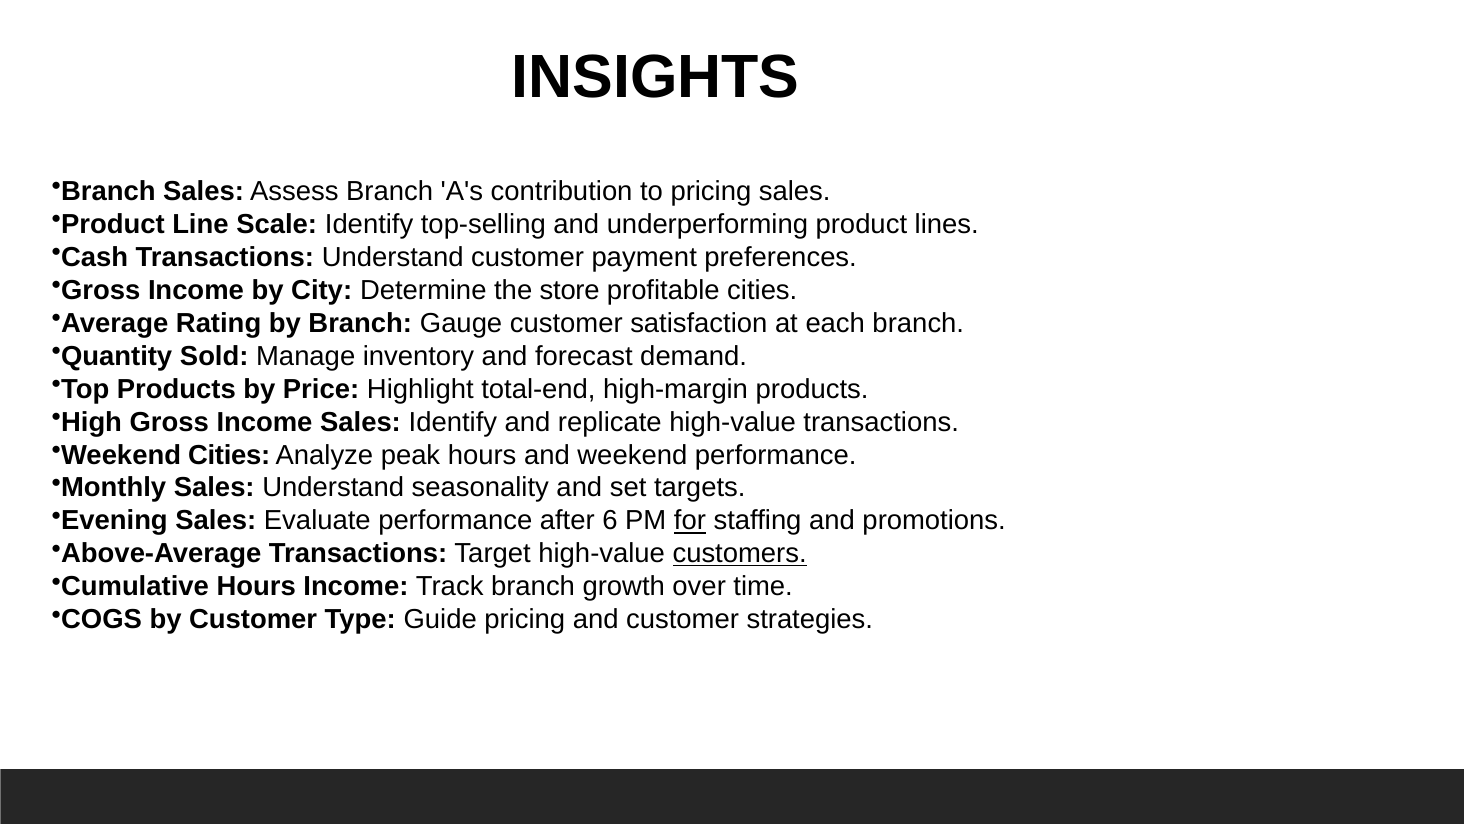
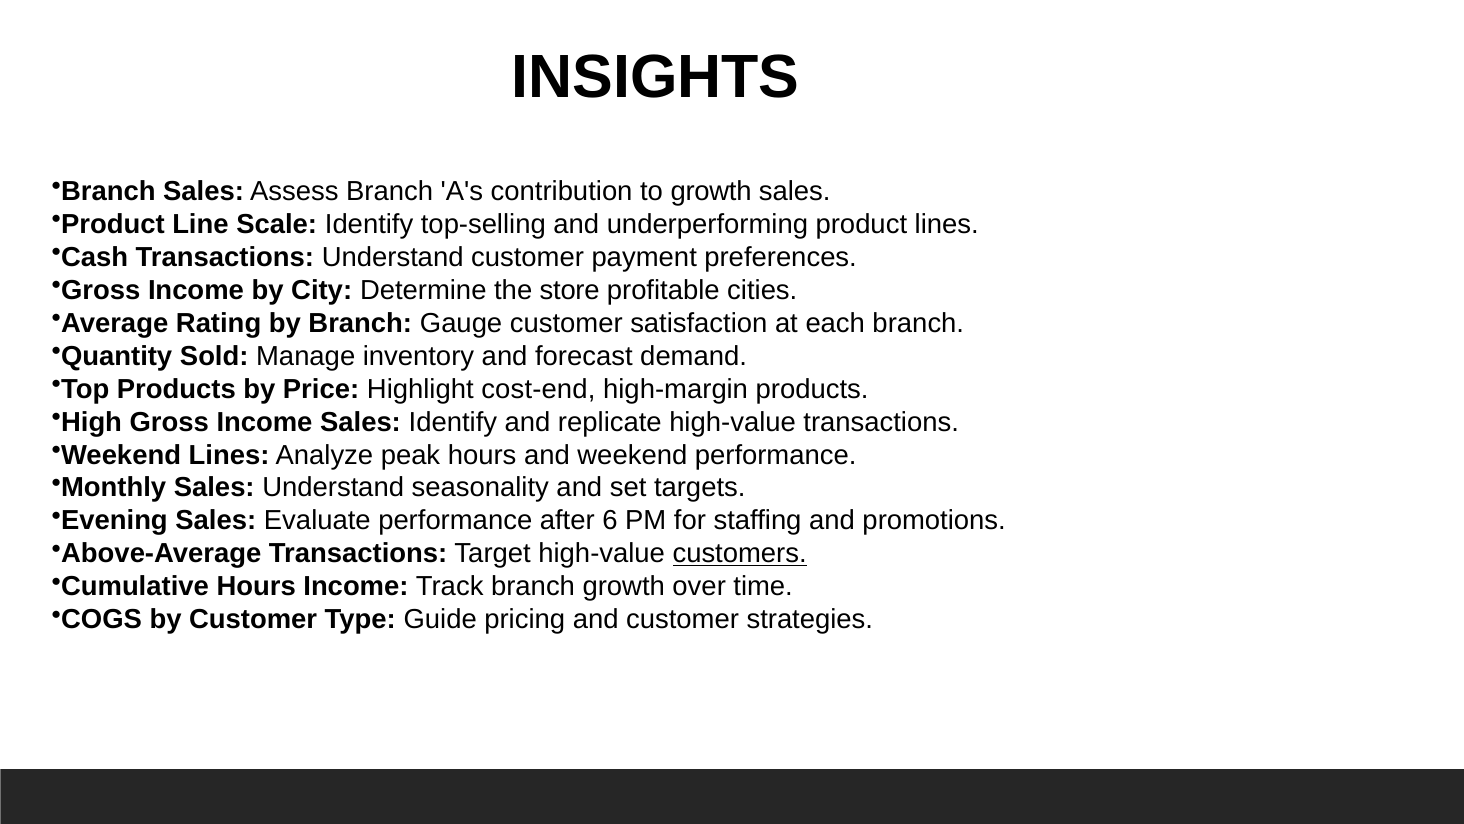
to pricing: pricing -> growth (711, 191)
total-end: total-end -> cost-end (538, 389)
Weekend Cities: Cities -> Lines (229, 455)
for underline: present -> none (690, 521)
